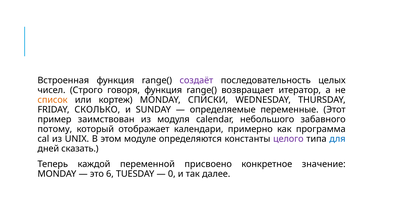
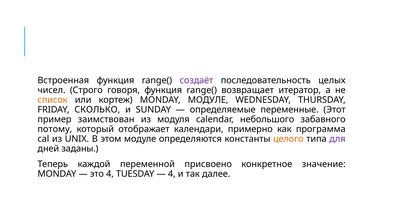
MONDAY СПИСКИ: СПИСКИ -> МОДУЛЕ (208, 100)
целого colour: purple -> orange (288, 139)
для colour: blue -> purple (337, 139)
сказать: сказать -> заданы (80, 148)
это 6: 6 -> 4 (110, 174)
0: 0 -> 4 (172, 174)
